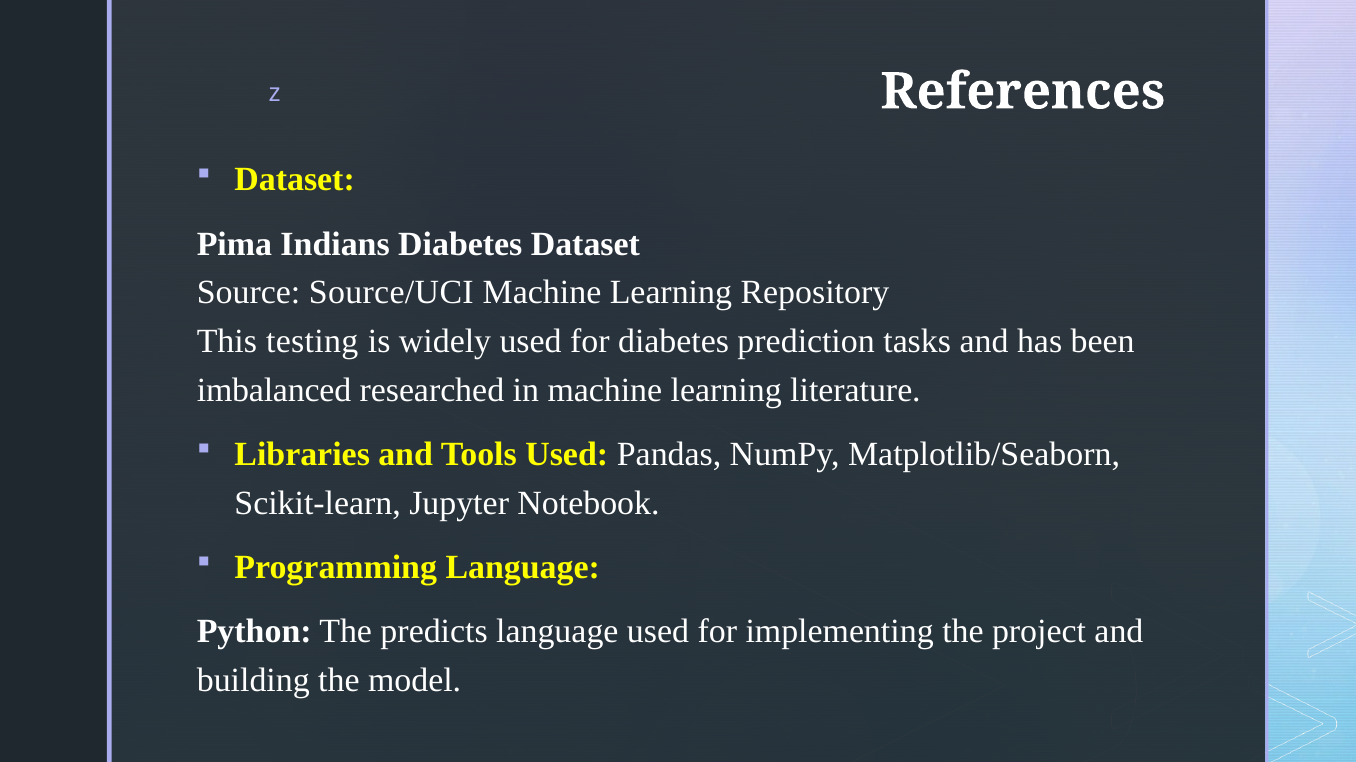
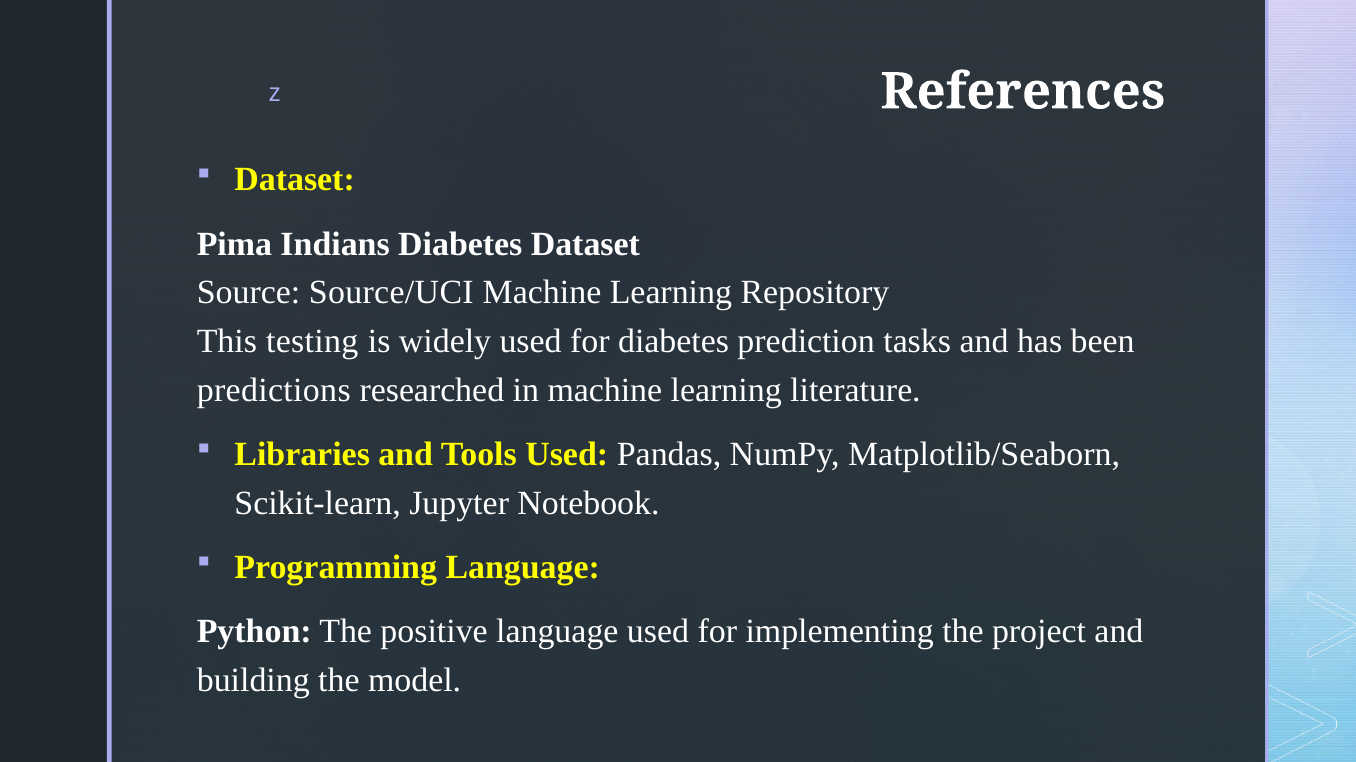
imbalanced: imbalanced -> predictions (274, 390)
predicts: predicts -> positive (434, 632)
